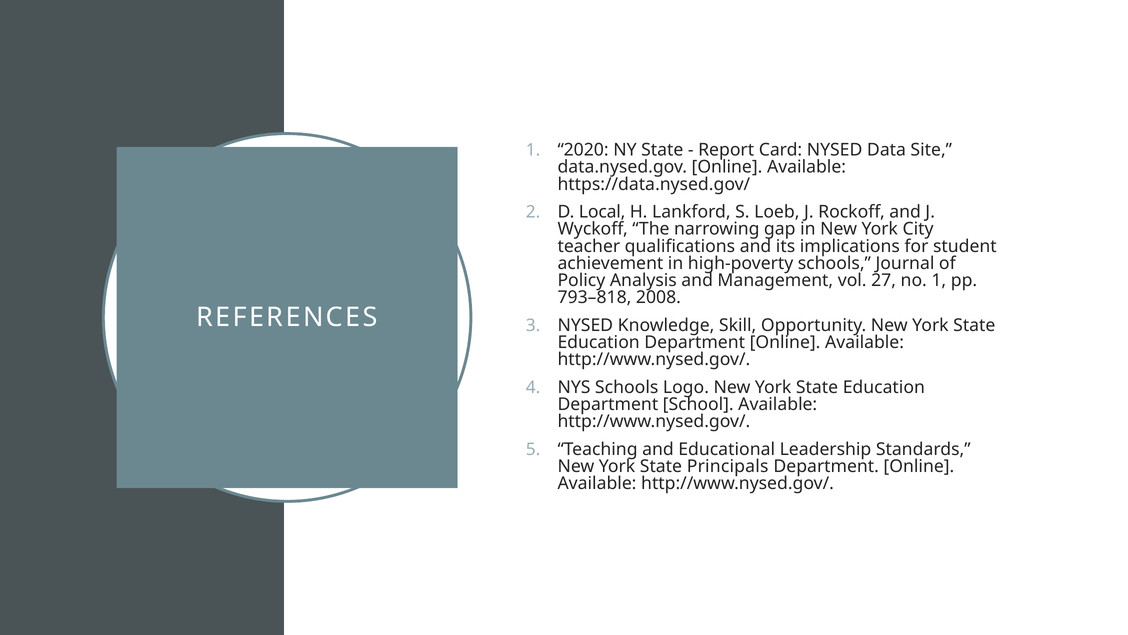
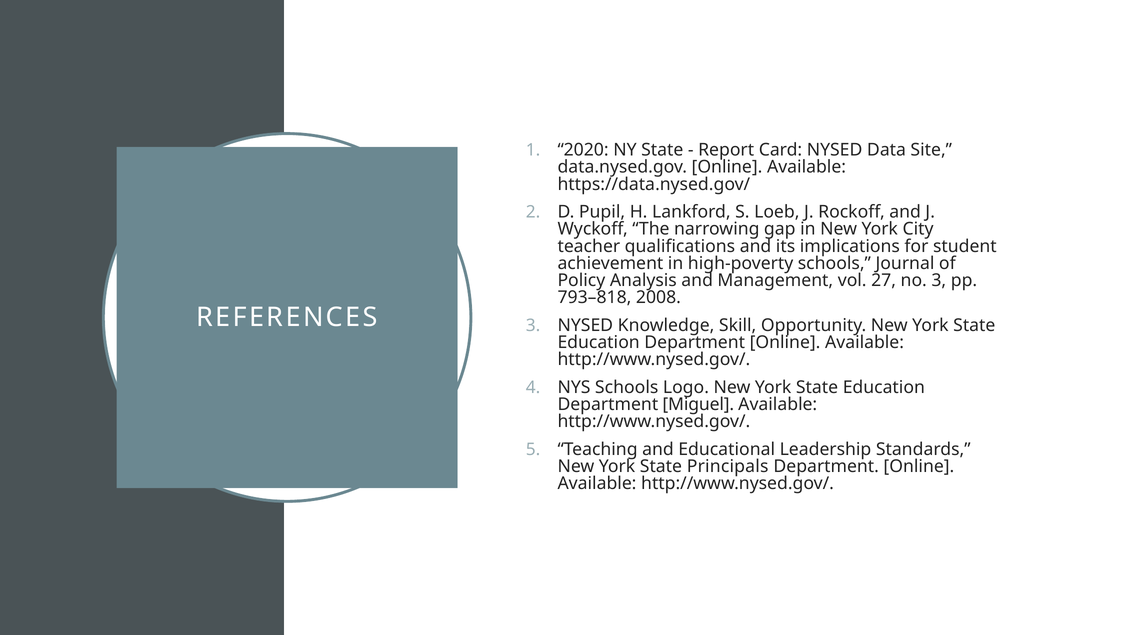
Local: Local -> Pupil (602, 212)
no 1: 1 -> 3 (939, 280)
School: School -> Miguel (698, 404)
